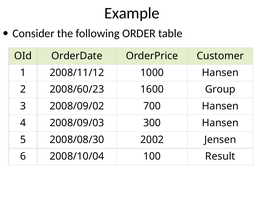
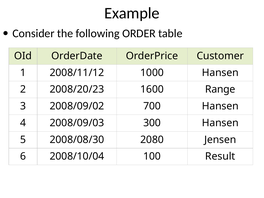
2008/60/23: 2008/60/23 -> 2008/20/23 (77, 89)
Group: Group -> Range (220, 89)
2002: 2002 -> 2080 (152, 140)
